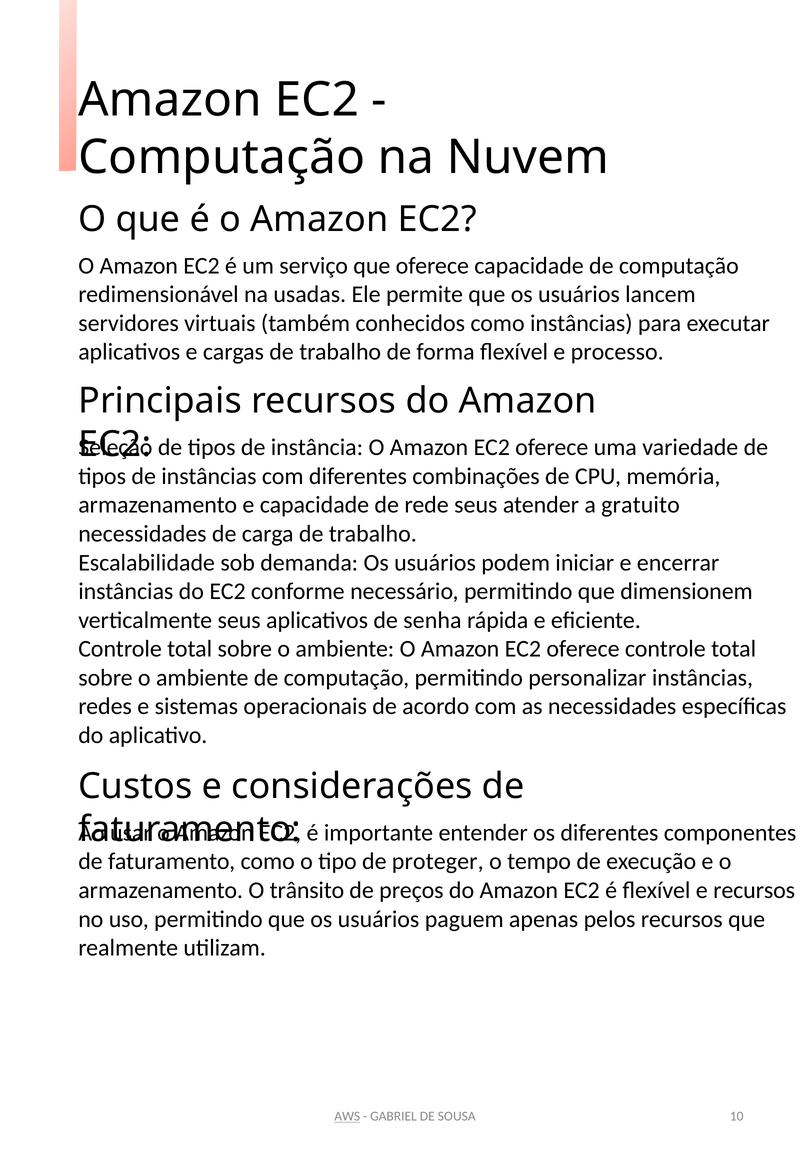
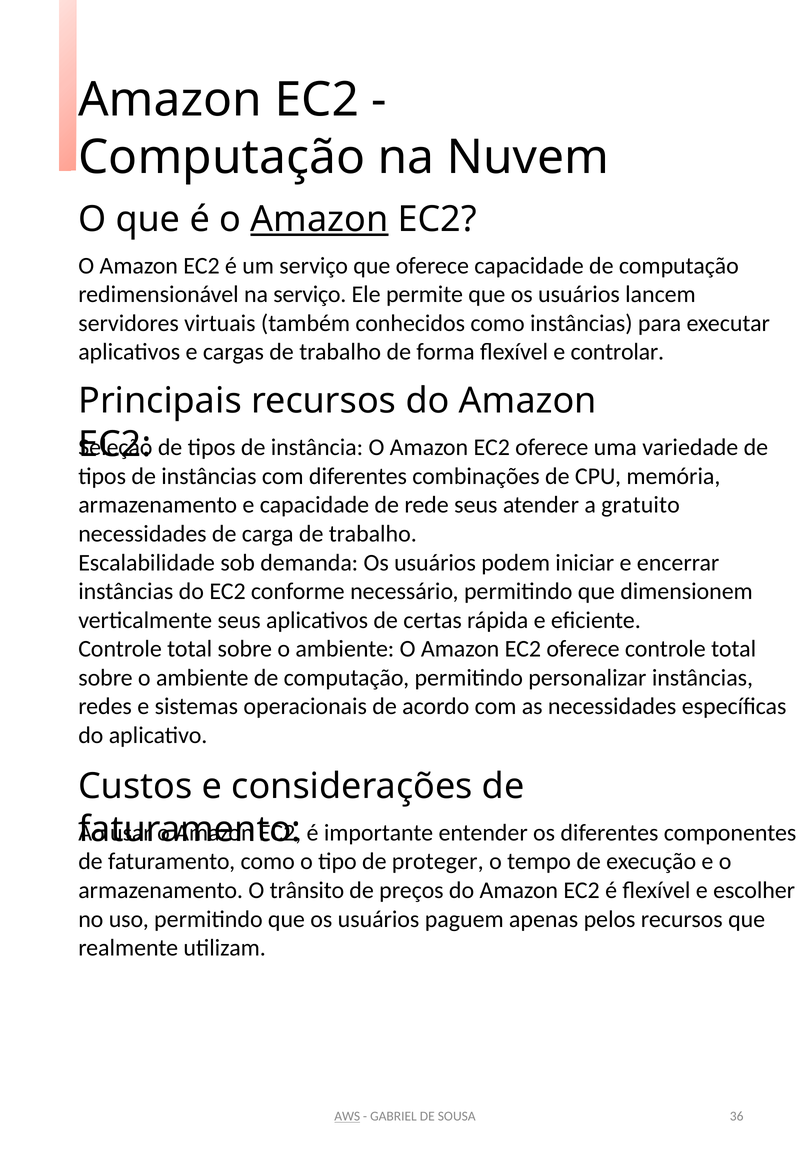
Amazon underline: none -> present (319, 219)
na usadas: usadas -> serviço (310, 294)
processo: processo -> controlar (617, 352)
senha: senha -> certas (433, 620)
e recursos: recursos -> escolher (754, 890)
10: 10 -> 36 (737, 1116)
